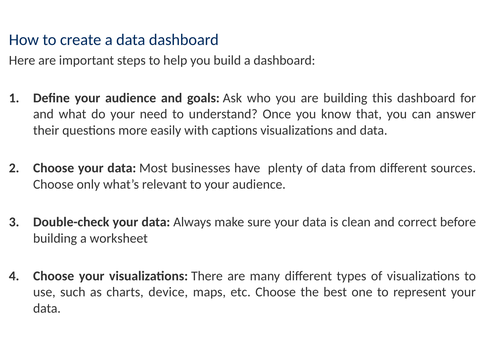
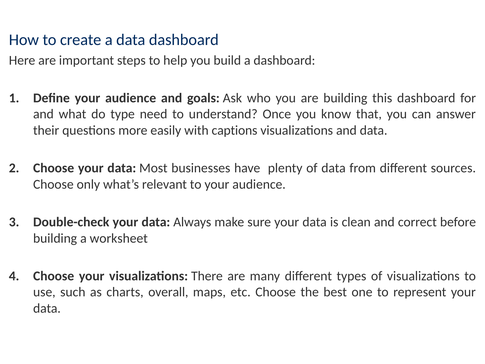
do your: your -> type (123, 114)
device: device -> overall (168, 292)
